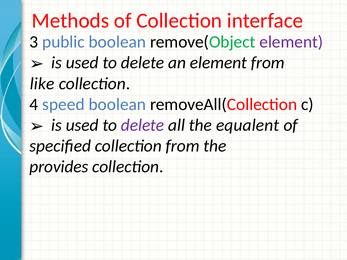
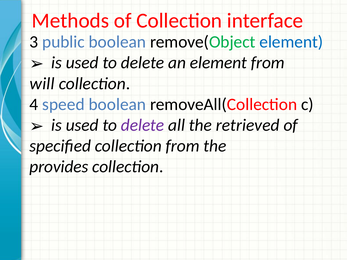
element colour: purple -> blue (291, 42)
like: like -> will (42, 84)
equalent: equalent -> retrieved (248, 125)
